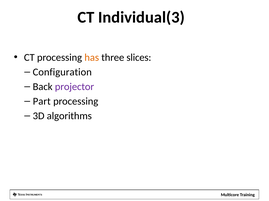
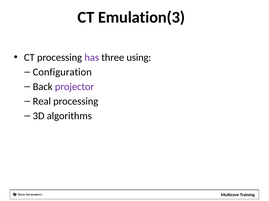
Individual(3: Individual(3 -> Emulation(3 (142, 17)
has colour: orange -> purple (92, 58)
slices: slices -> using (139, 58)
Part: Part -> Real (42, 102)
